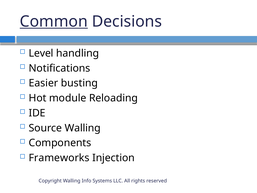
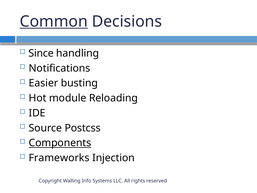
Level: Level -> Since (41, 53)
Source Walling: Walling -> Postcss (83, 128)
Components underline: none -> present (60, 143)
